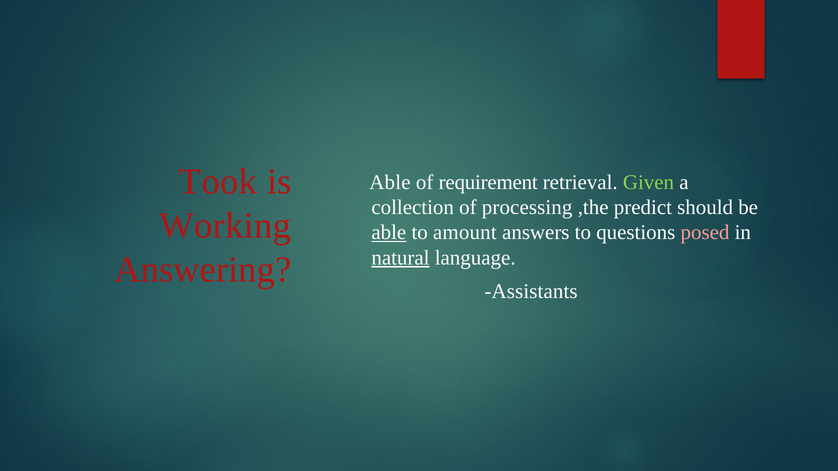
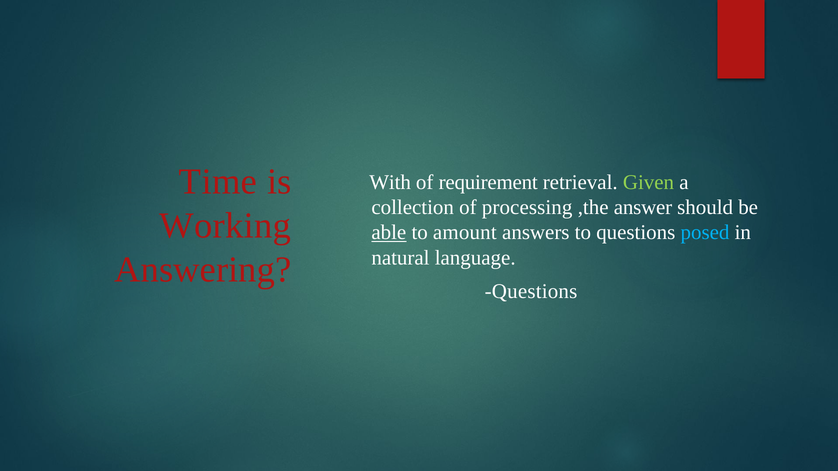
Took: Took -> Time (218, 182)
Able: Able -> With (390, 182)
predict: predict -> answer (643, 208)
posed colour: pink -> light blue (705, 233)
natural underline: present -> none (400, 258)
Assistants: Assistants -> Questions (531, 292)
